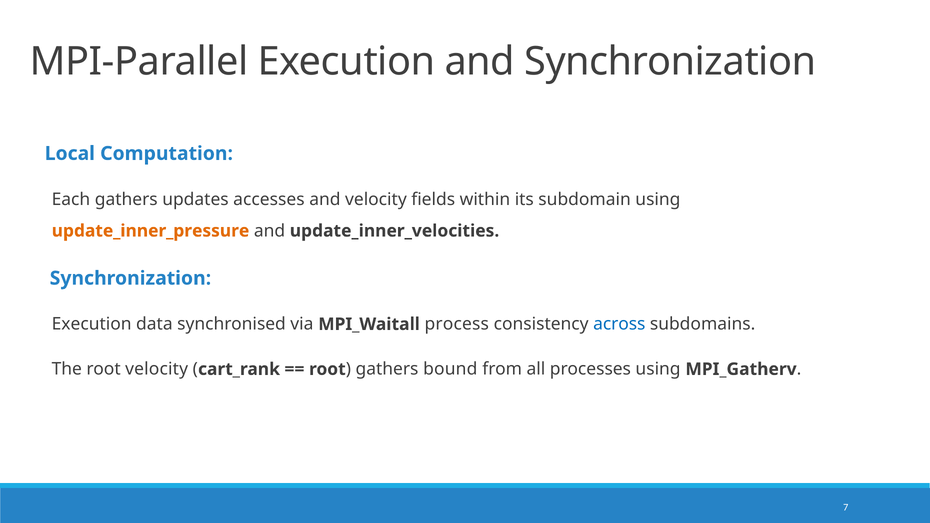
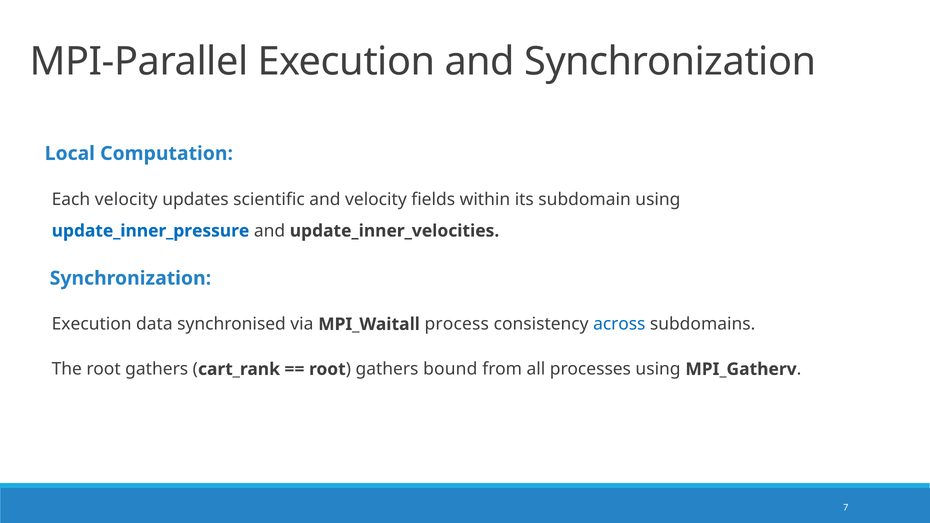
Each gathers: gathers -> velocity (126, 200)
accesses: accesses -> scientific (269, 200)
update_inner_pressure colour: orange -> blue (150, 231)
root velocity: velocity -> gathers (157, 369)
